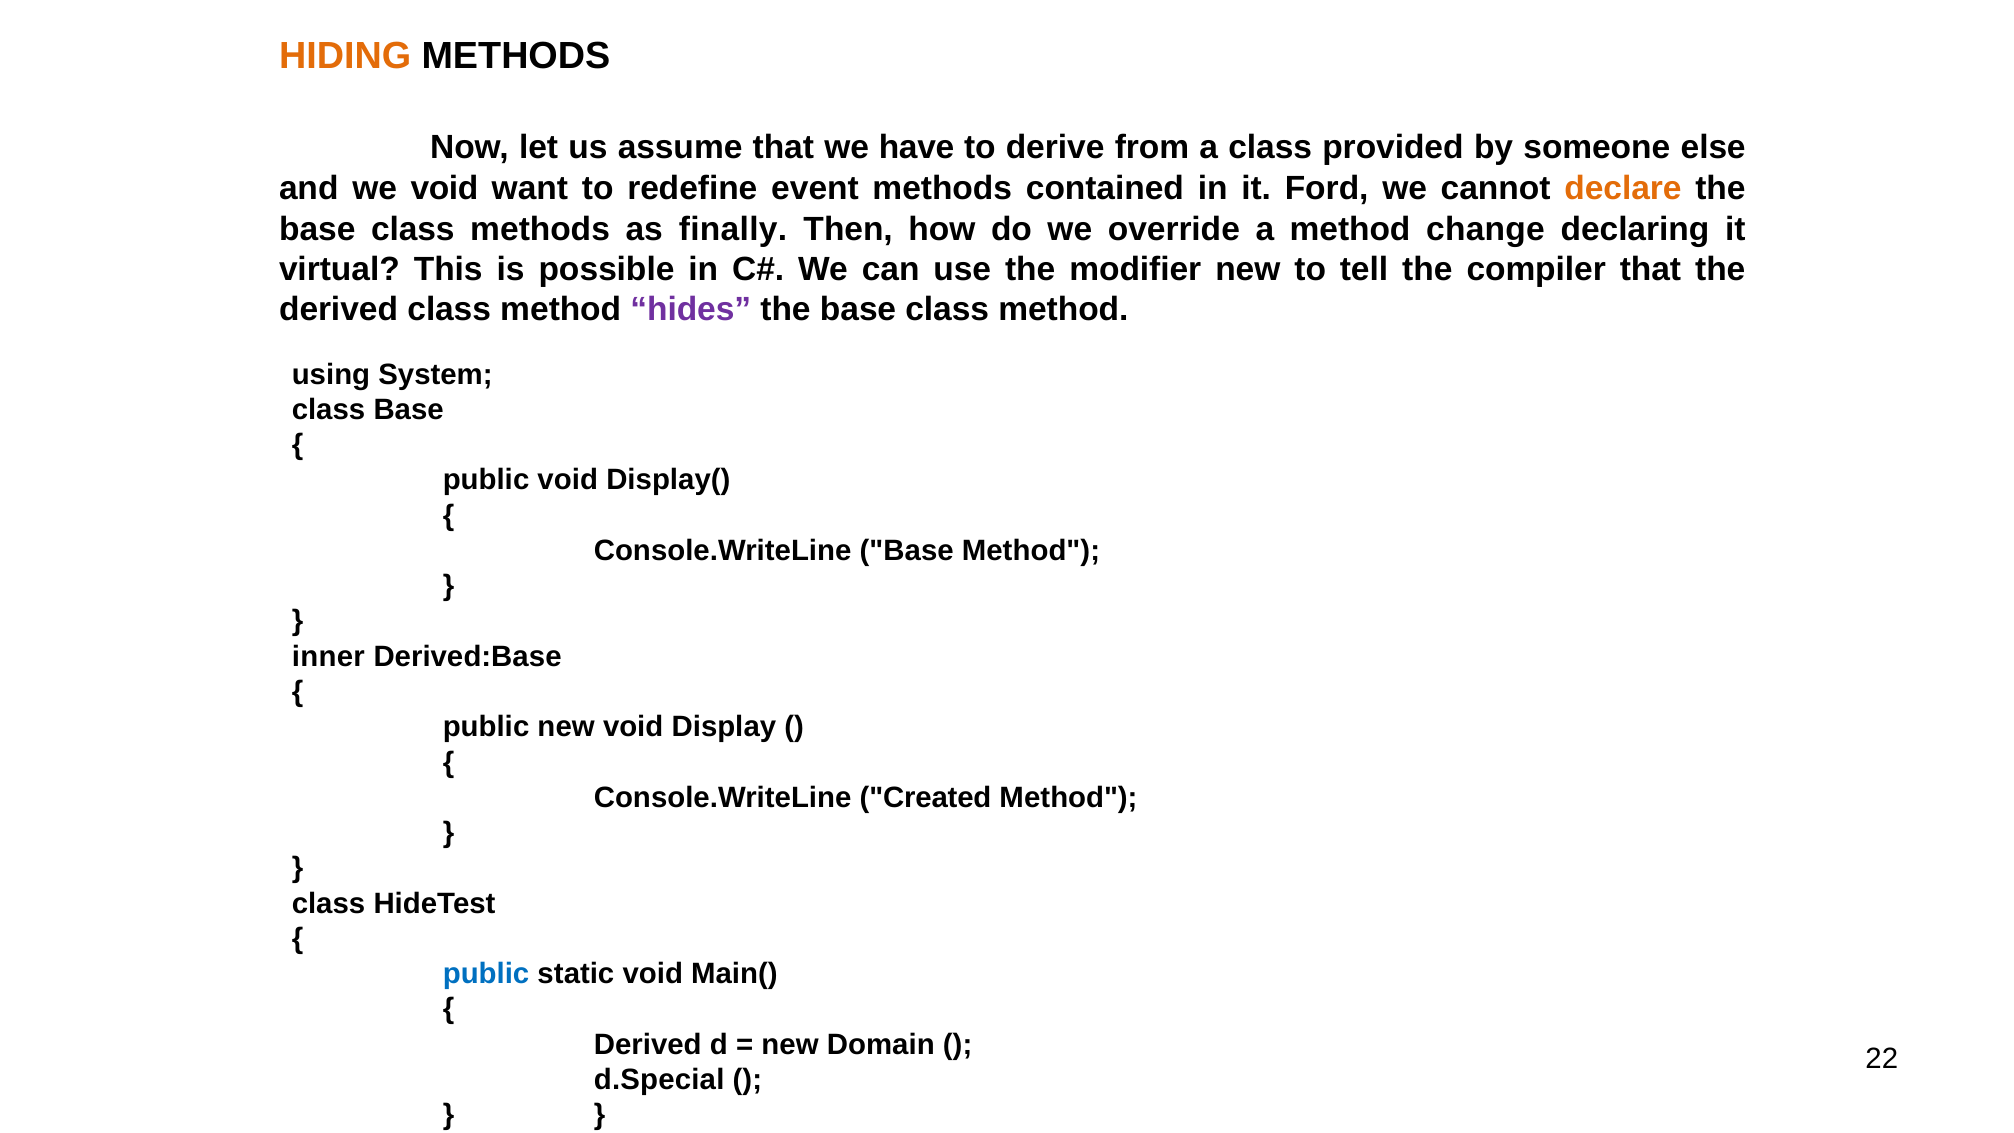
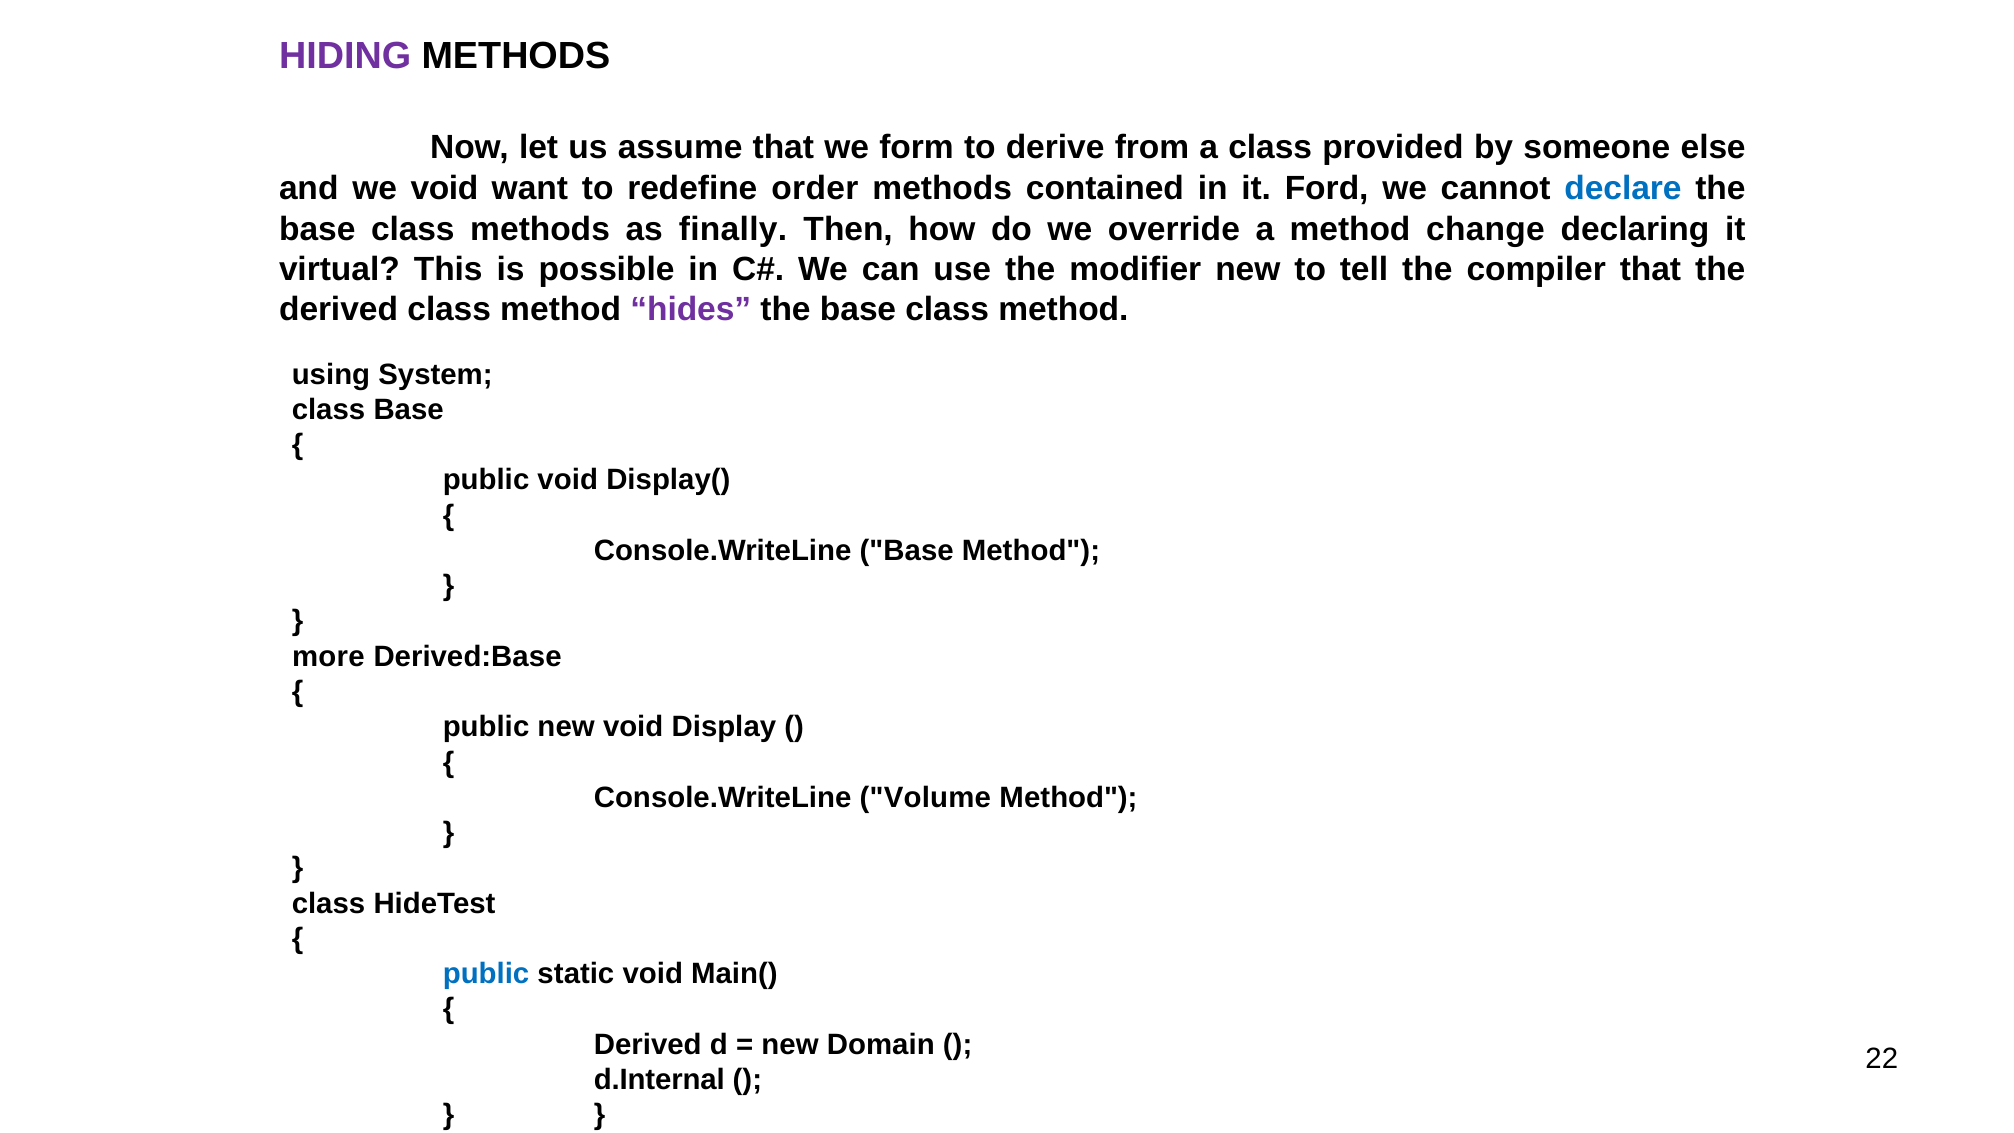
HIDING colour: orange -> purple (345, 56)
have: have -> form (916, 148)
event: event -> order (815, 189)
declare colour: orange -> blue (1623, 189)
inner: inner -> more (328, 656)
Created: Created -> Volume (925, 798)
d.Special: d.Special -> d.Internal (659, 1080)
